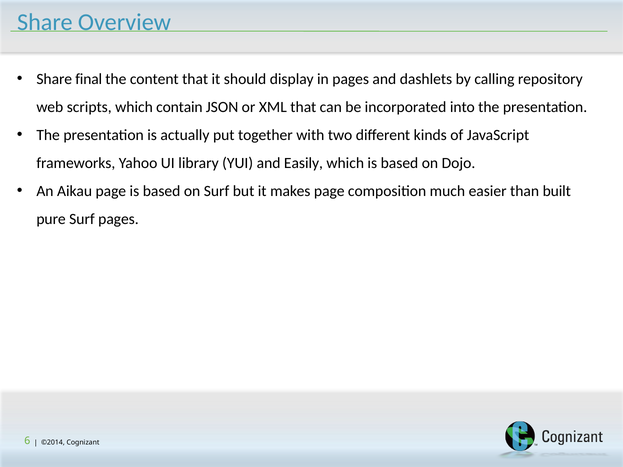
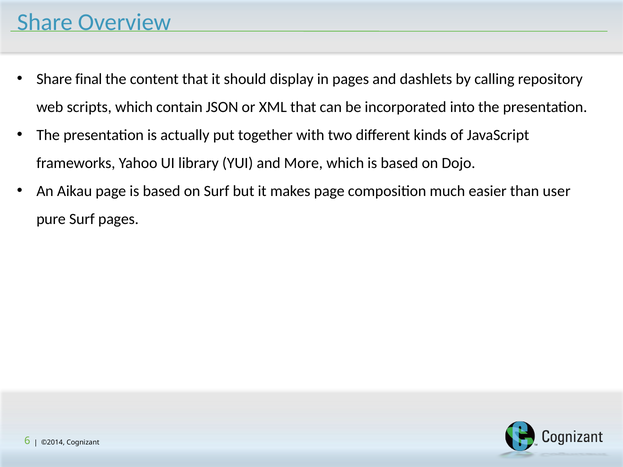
Easily: Easily -> More (303, 163)
built: built -> user (557, 191)
